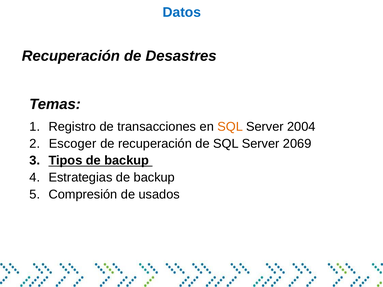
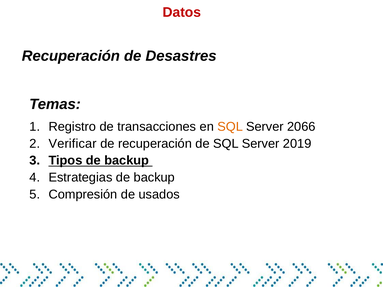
Datos colour: blue -> red (182, 12)
2004: 2004 -> 2066 (301, 127)
Escoger: Escoger -> Verificar (73, 144)
2069: 2069 -> 2019 (297, 144)
